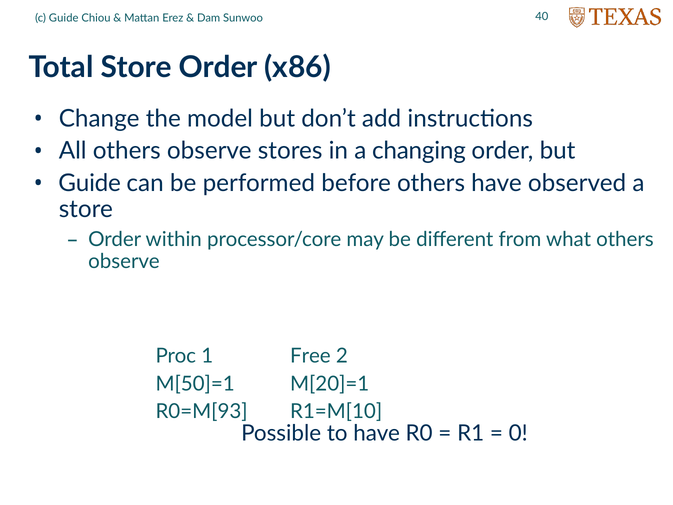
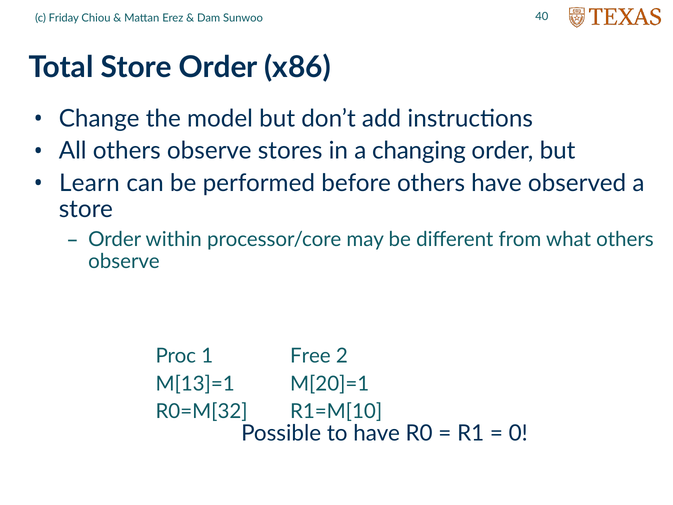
c Guide: Guide -> Friday (64, 18)
Guide: Guide -> Learn (89, 183)
M[50]=1: M[50]=1 -> M[13]=1 (195, 384)
R0=M[93: R0=M[93 -> R0=M[32 (202, 411)
